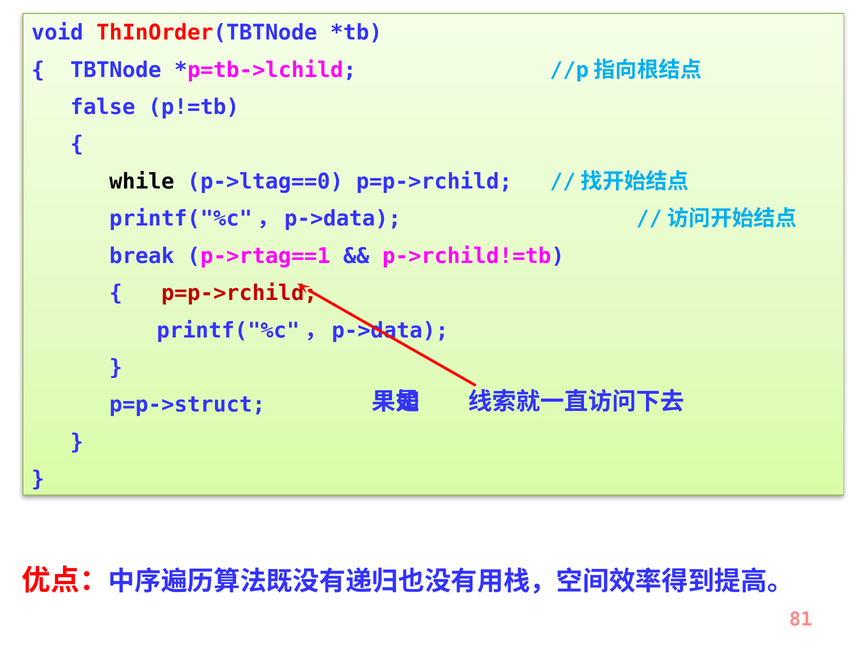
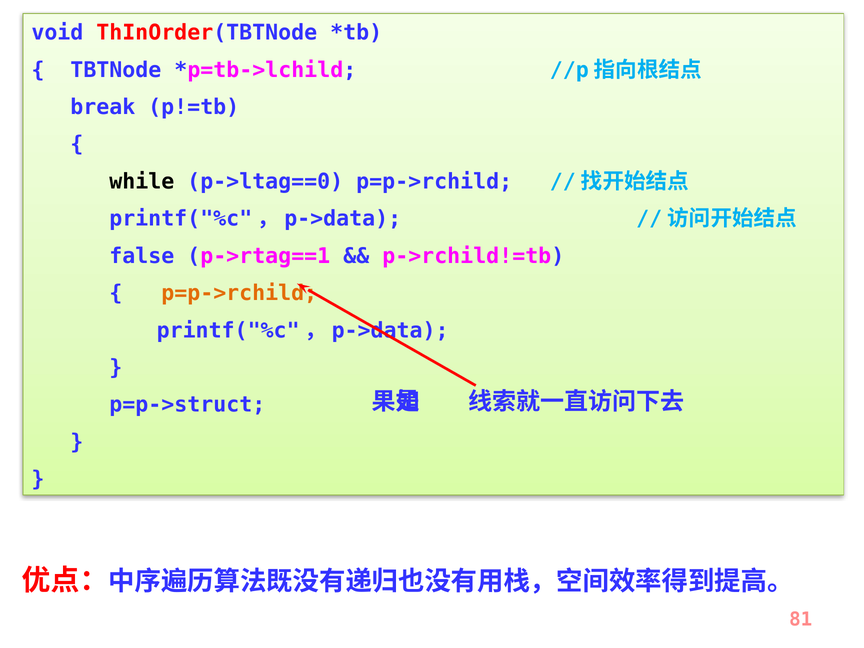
false: false -> break (103, 107)
break: break -> false (142, 256)
p=p->rchild colour: red -> orange (239, 293)
